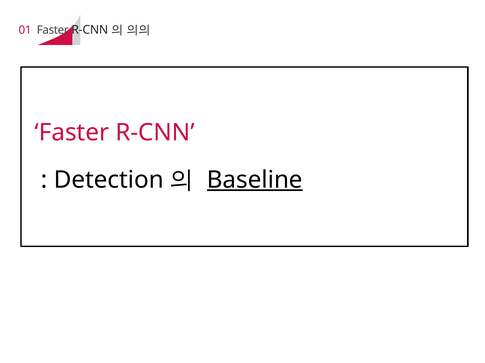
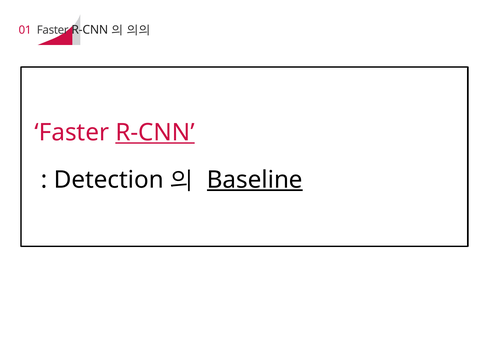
R-CNN underline: none -> present (155, 133)
